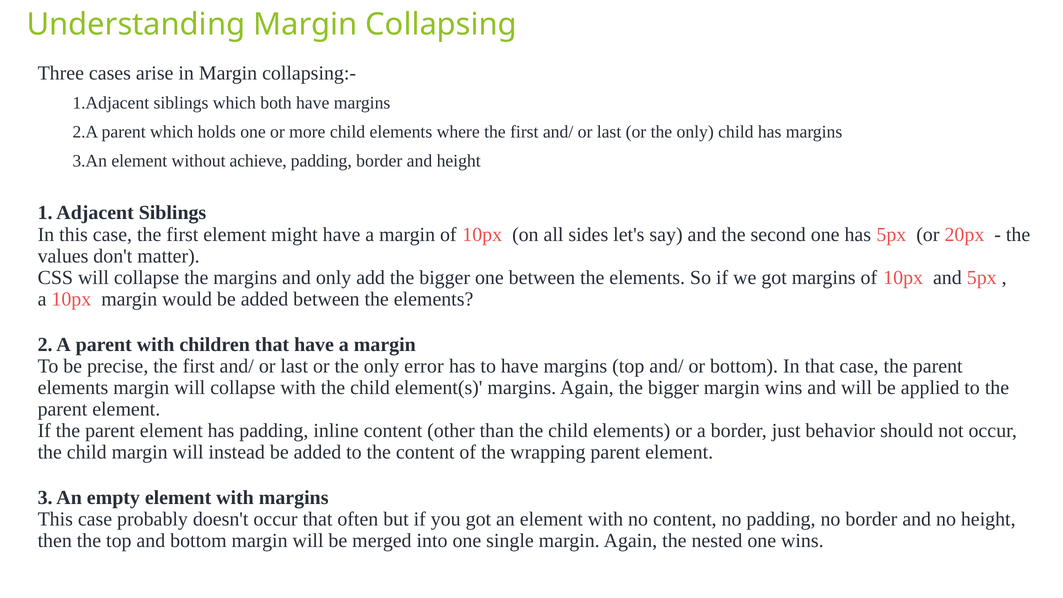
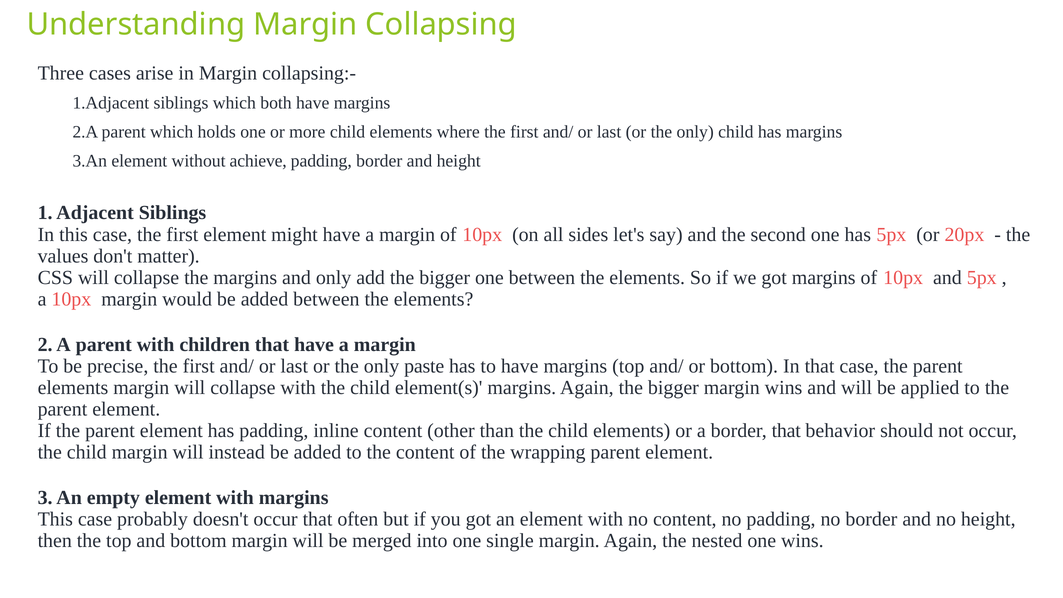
error: error -> paste (424, 366)
border just: just -> that (786, 431)
